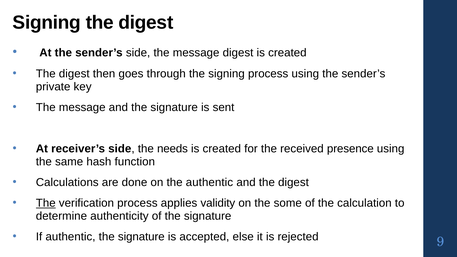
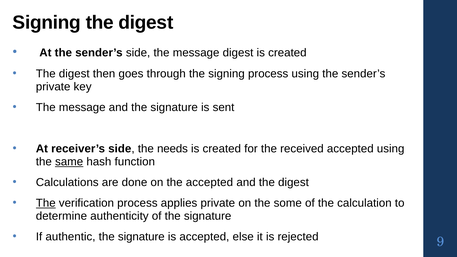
received presence: presence -> accepted (350, 149)
same underline: none -> present (69, 162)
the authentic: authentic -> accepted (209, 182)
applies validity: validity -> private (218, 203)
